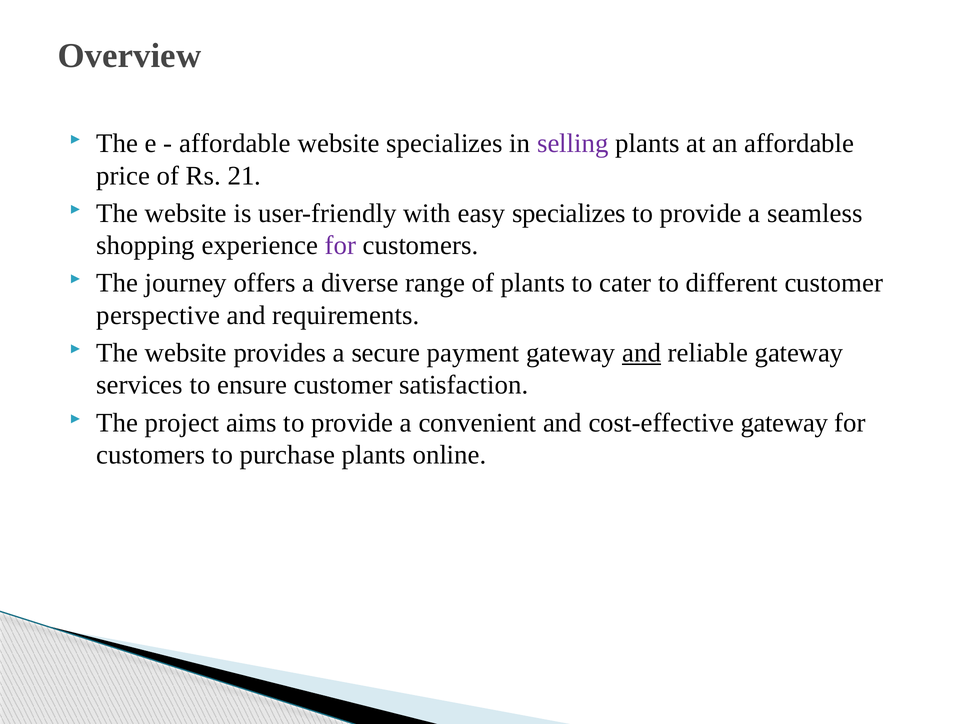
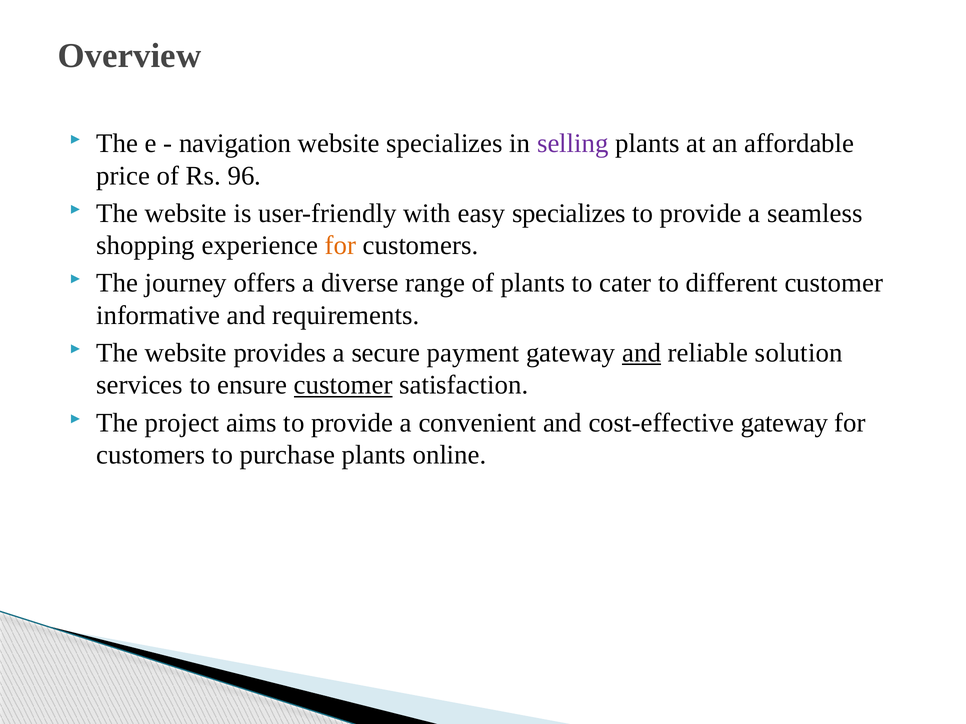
affordable: affordable -> navigation (235, 144)
21: 21 -> 96 (244, 176)
for colour: purple -> orange (340, 246)
perspective: perspective -> informative (158, 316)
reliable gateway: gateway -> solution (799, 353)
customer underline: none -> present (343, 385)
